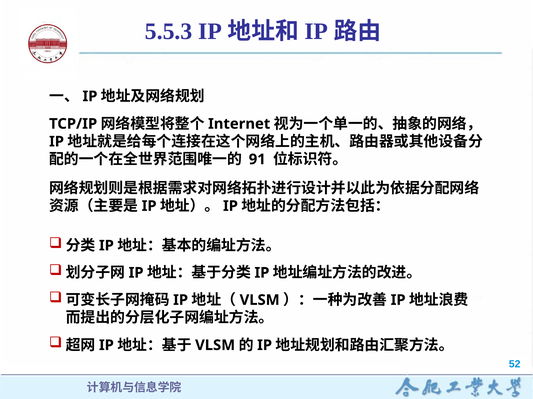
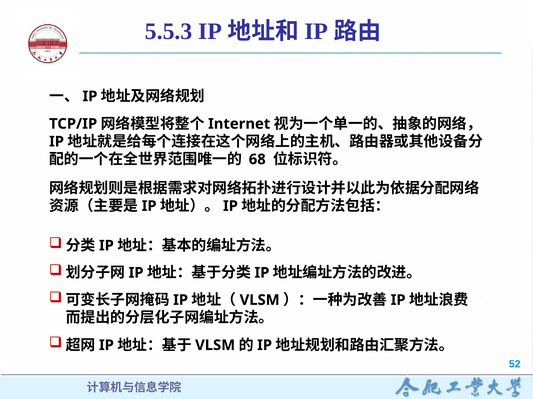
91: 91 -> 68 (257, 160)
